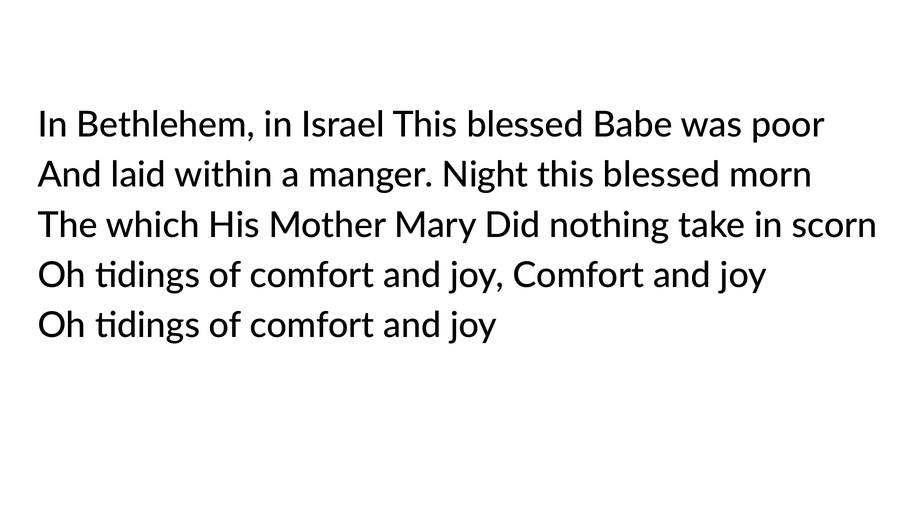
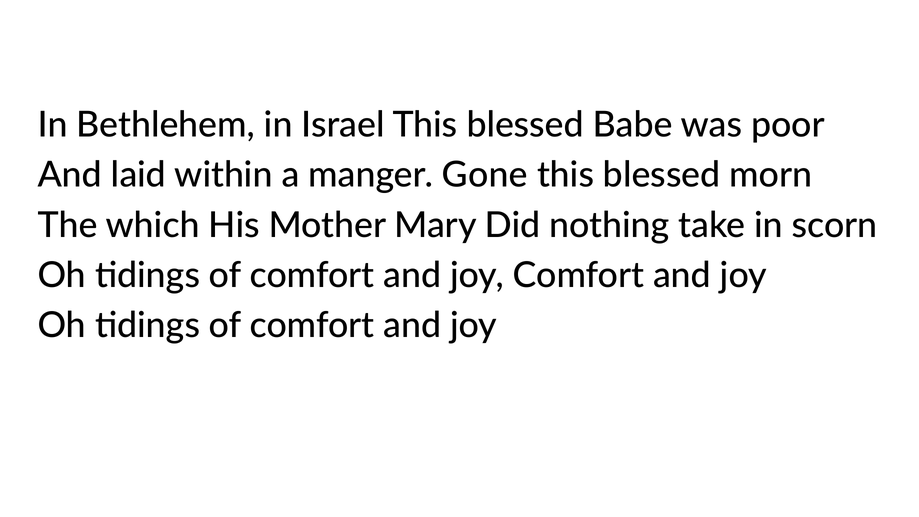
Night: Night -> Gone (485, 175)
